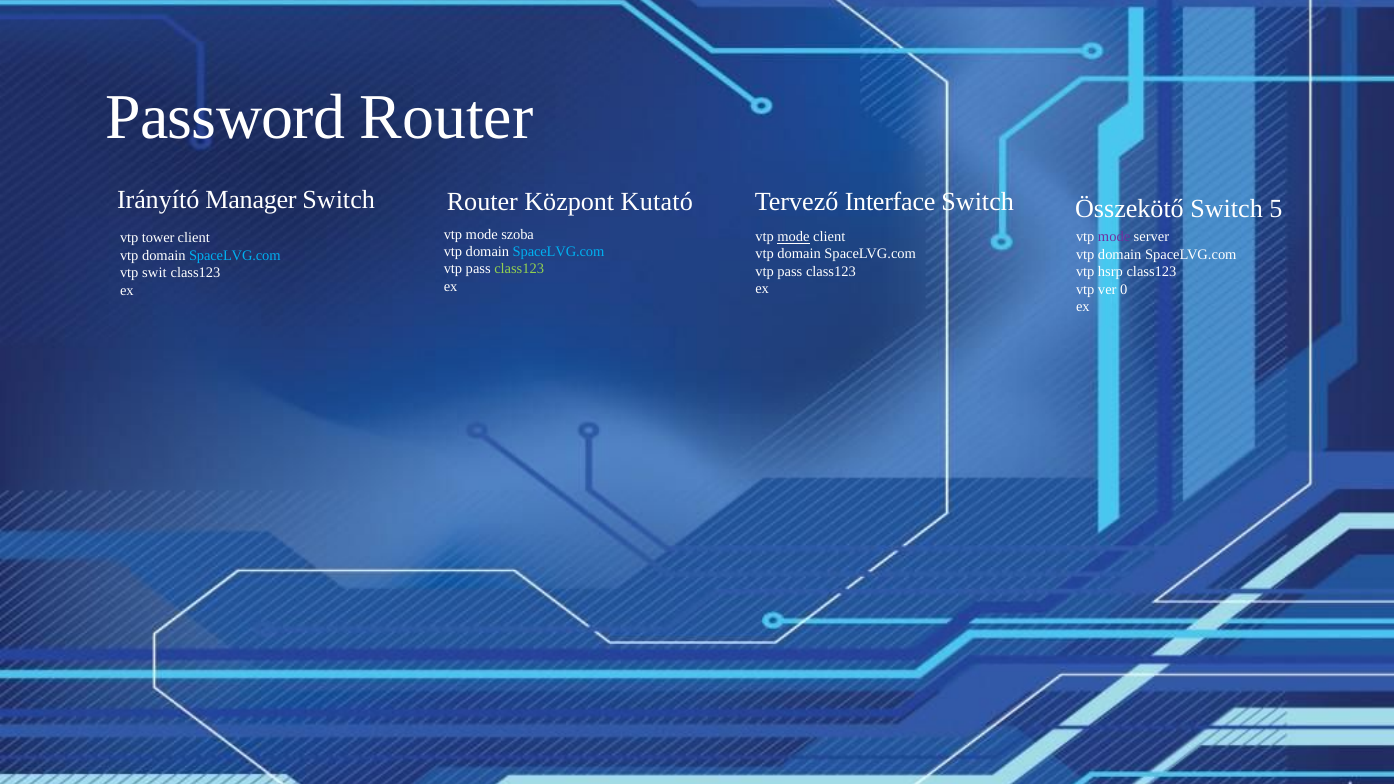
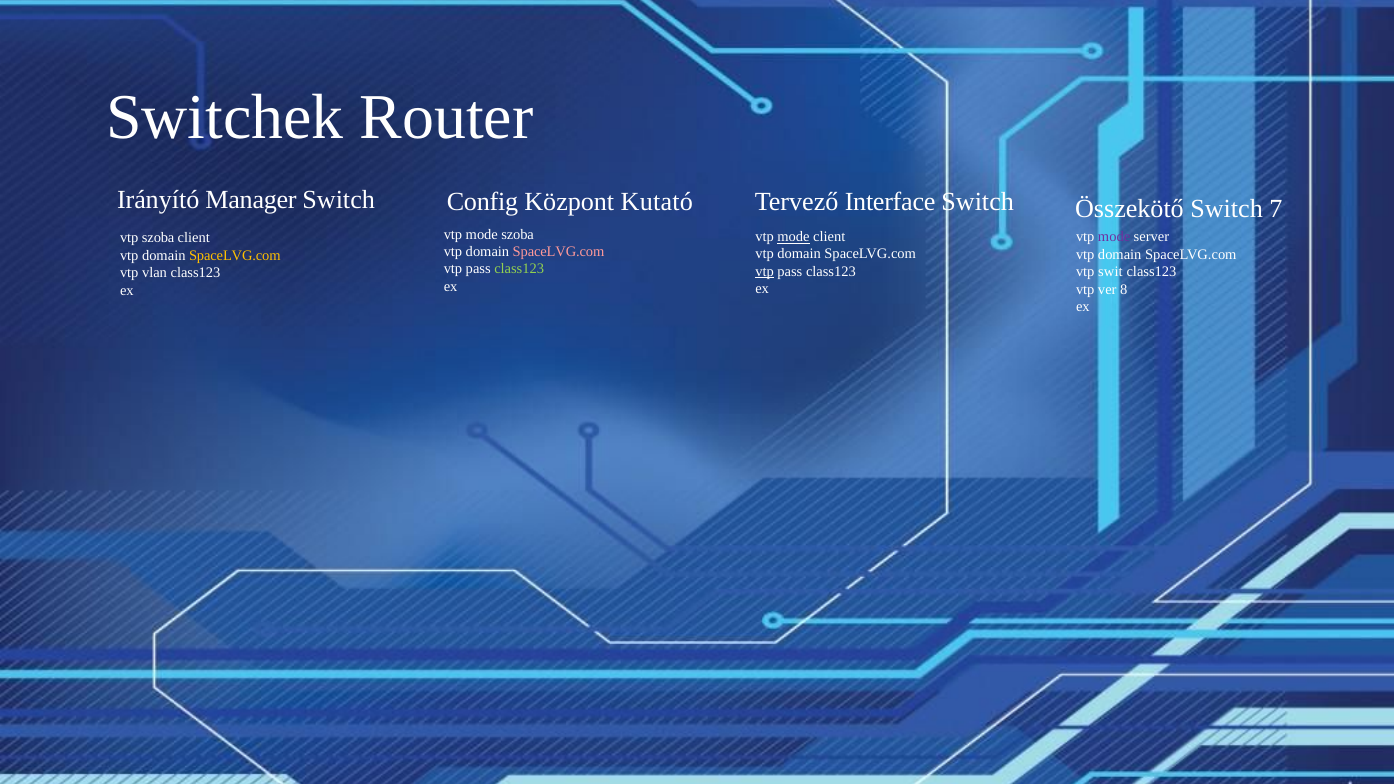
Password: Password -> Switchek (225, 117)
Router: Router -> Config (482, 202)
5: 5 -> 7 (1276, 209)
vtp tower: tower -> szoba (158, 238)
SpaceLVG.com colour: light blue -> pink (559, 252)
SpaceLVG.com colour: light blue -> yellow (235, 256)
vtp underline: none -> present (765, 272)
hsrp: hsrp -> swit (1110, 272)
swit: swit -> vlan (155, 273)
0: 0 -> 8 (1124, 289)
